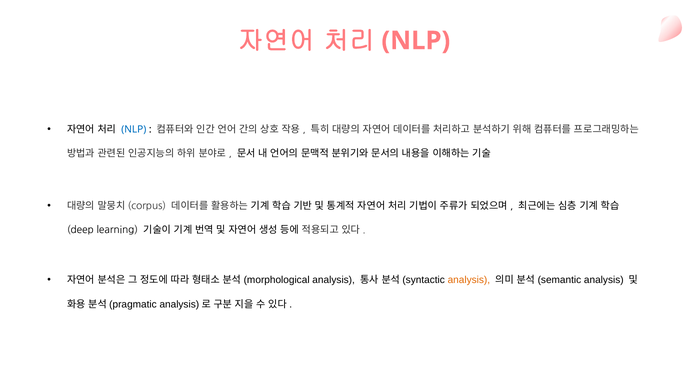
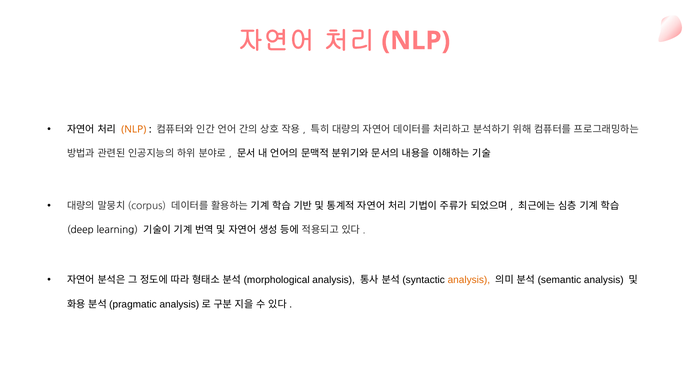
NLP colour: blue -> orange (134, 130)
